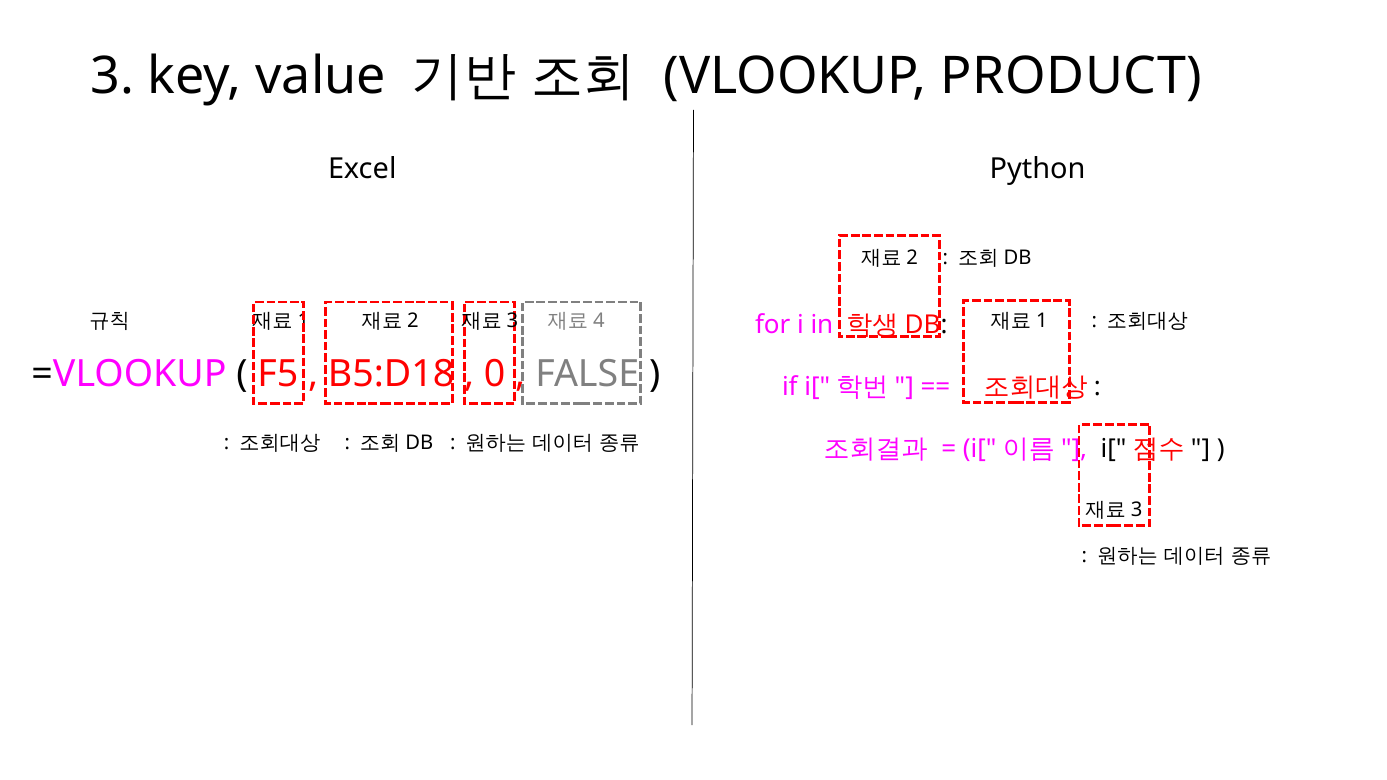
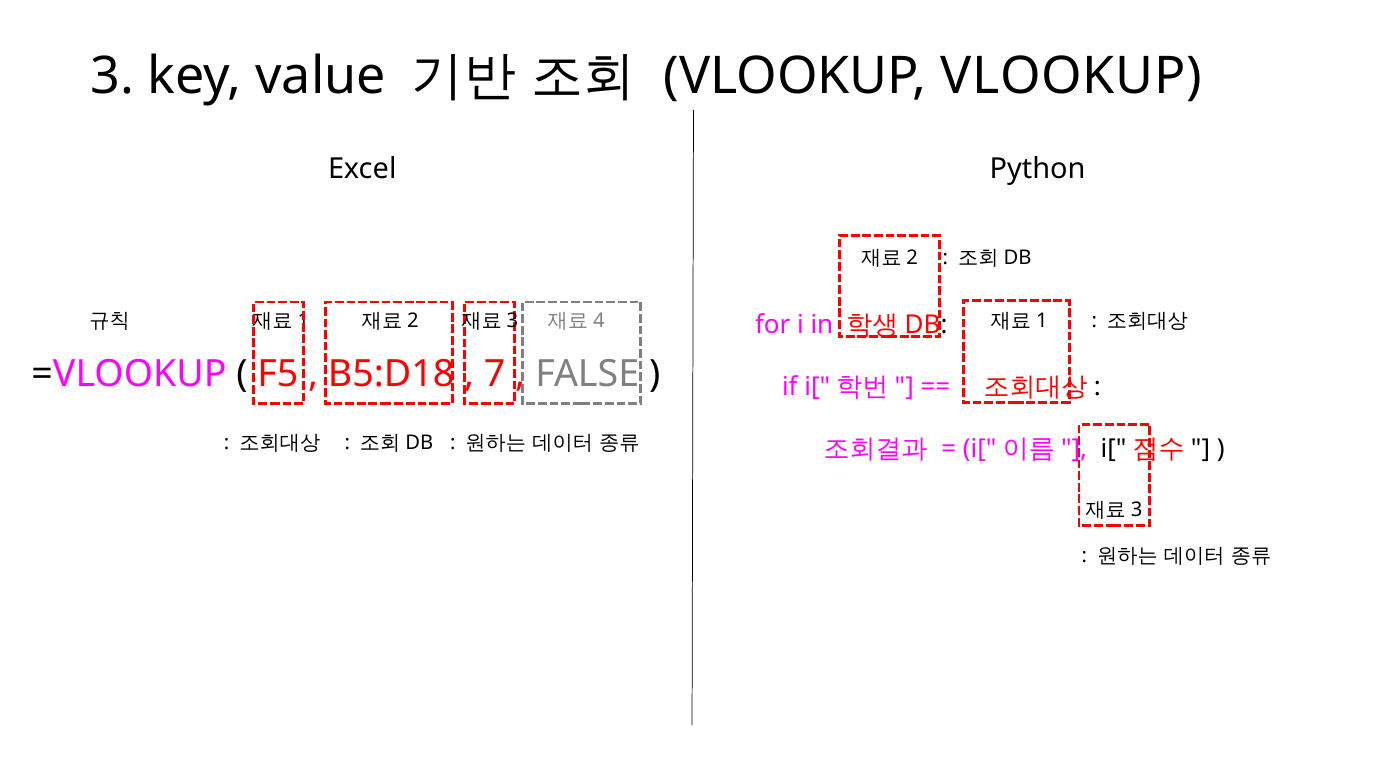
VLOOKUP PRODUCT: PRODUCT -> VLOOKUP (1071, 76)
0: 0 -> 7 (495, 374)
